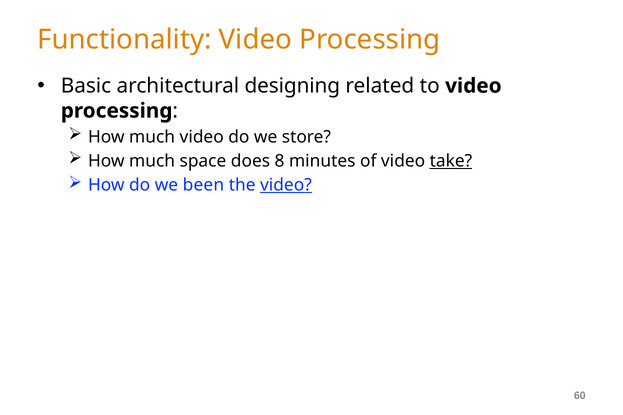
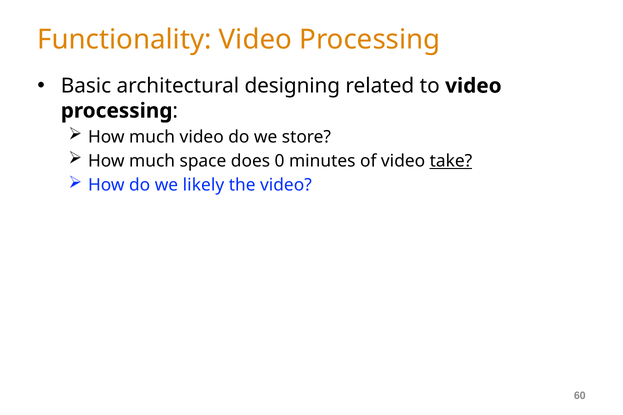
8: 8 -> 0 (280, 161)
been: been -> likely (203, 185)
video underline: present -> none (286, 185)
